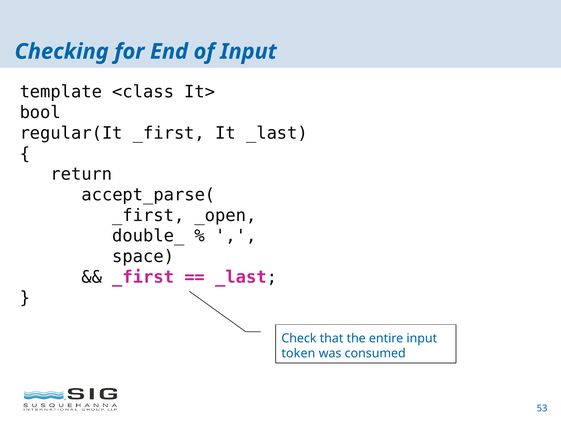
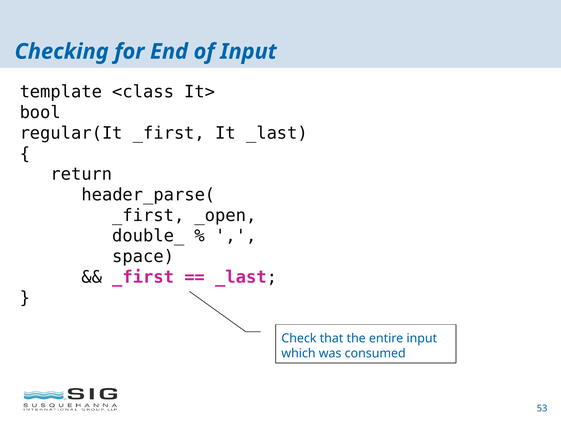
accept_parse(: accept_parse( -> header_parse( (148, 195)
token: token -> which (298, 353)
